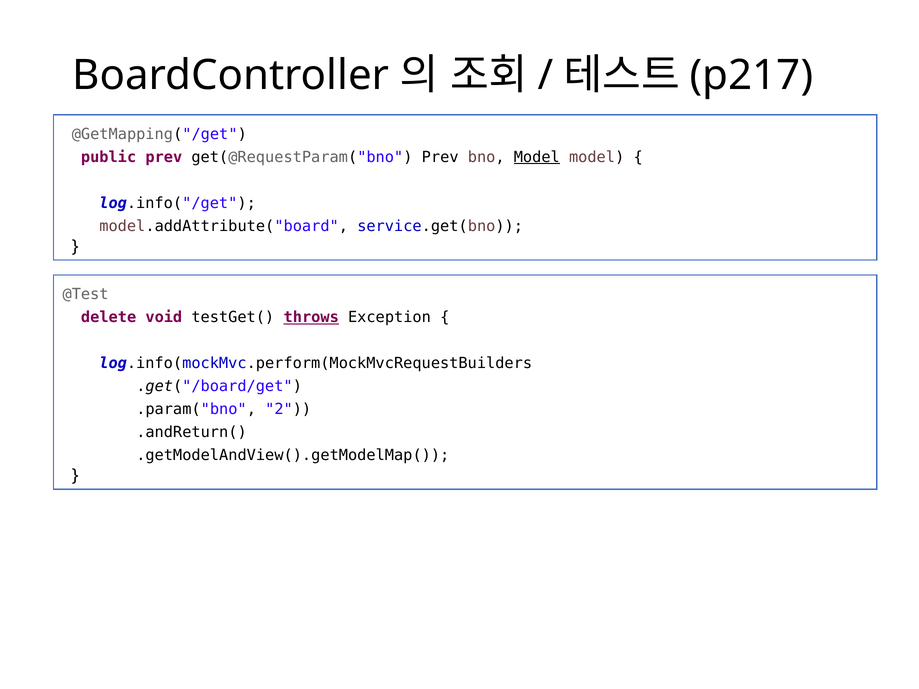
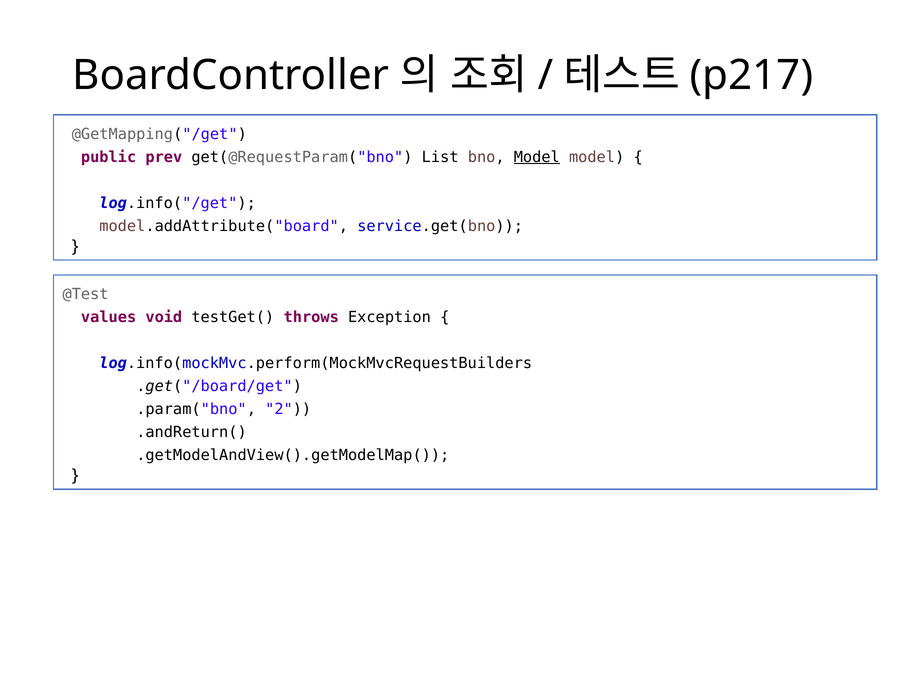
get(@RequestParam("bno Prev: Prev -> List (440, 157)
delete: delete -> values (109, 317)
throws underline: present -> none (311, 317)
